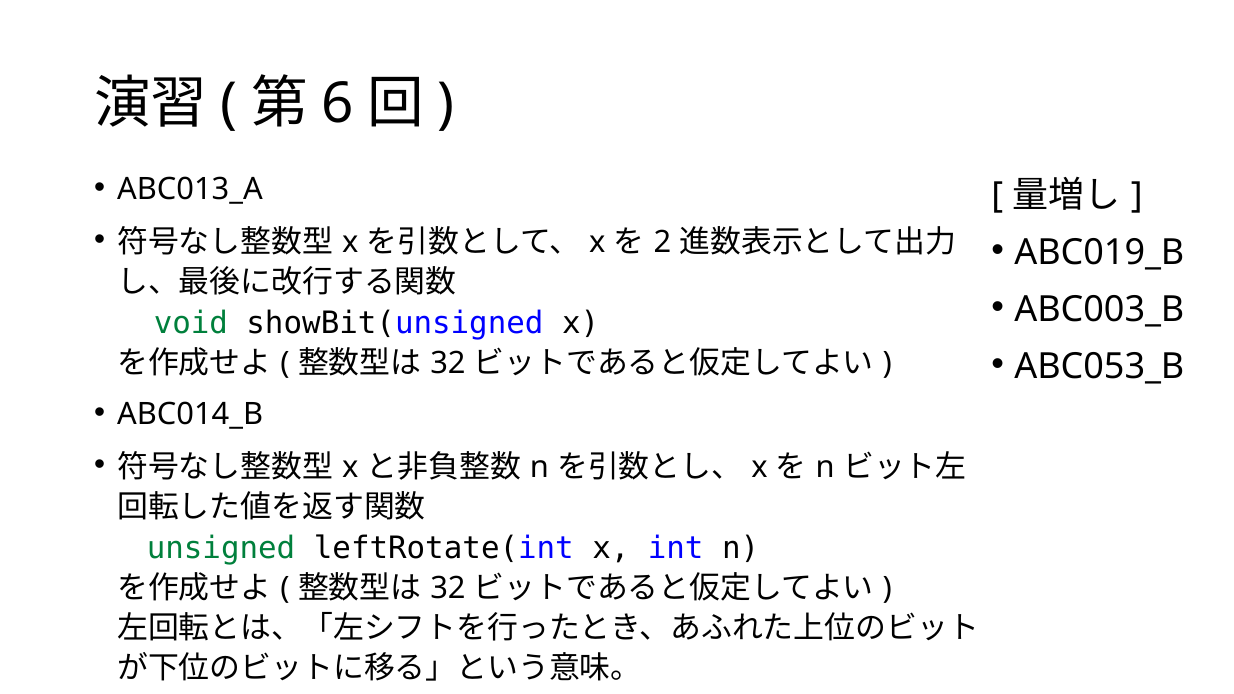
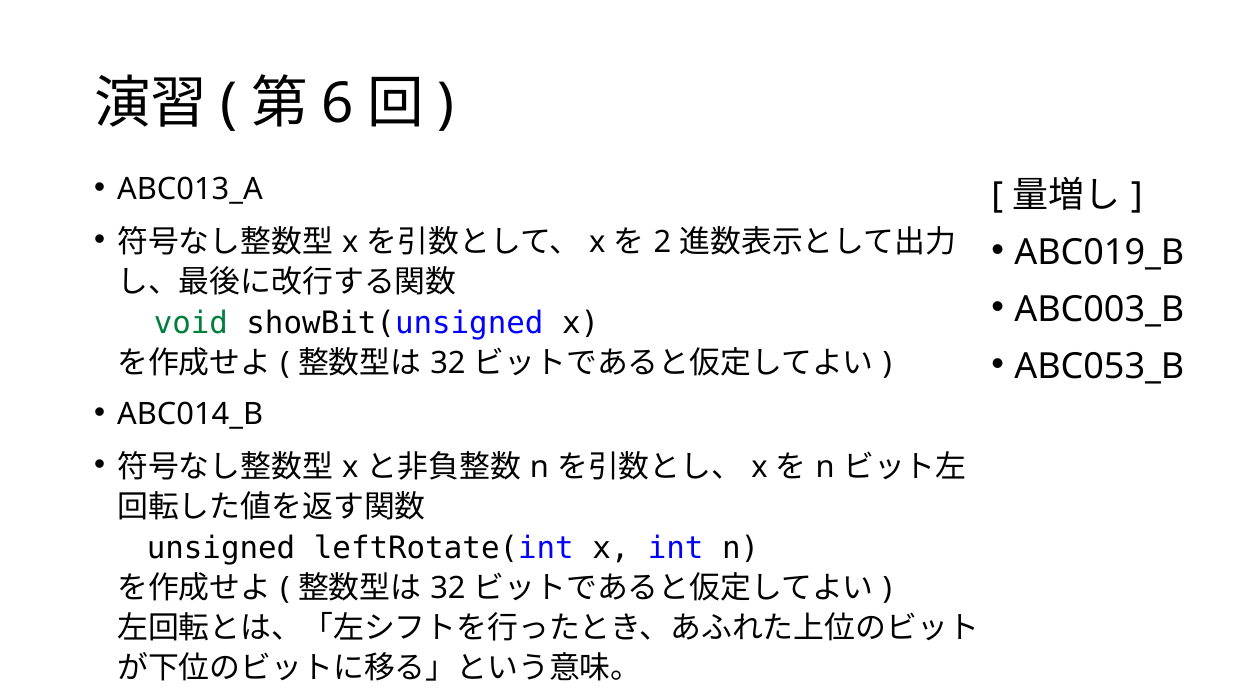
unsigned colour: green -> black (221, 548)
